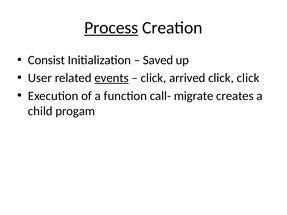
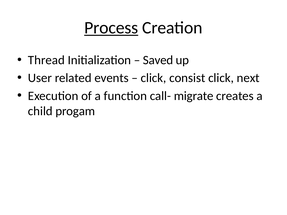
Consist: Consist -> Thread (46, 60)
events underline: present -> none (112, 78)
arrived: arrived -> consist (187, 78)
click click: click -> next (248, 78)
